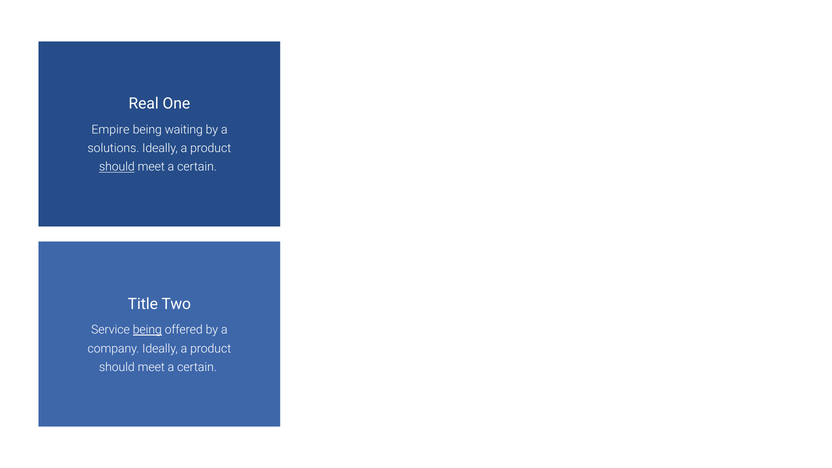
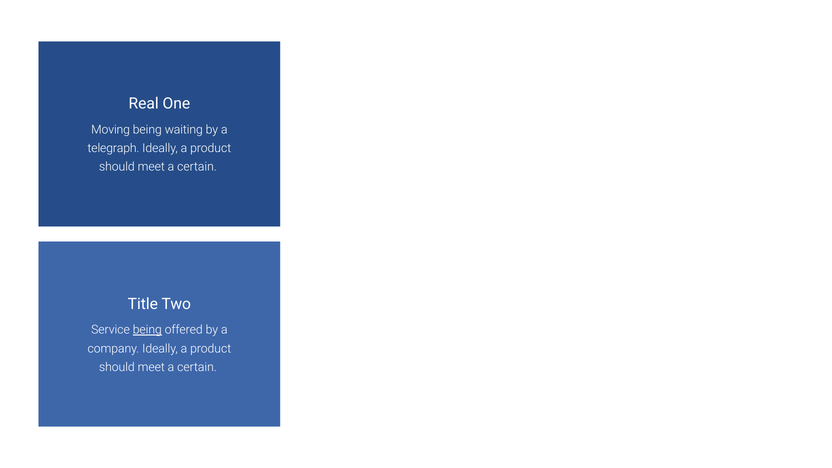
Empire: Empire -> Moving (111, 130)
solutions: solutions -> telegraph (113, 148)
should underline: present -> none (117, 167)
